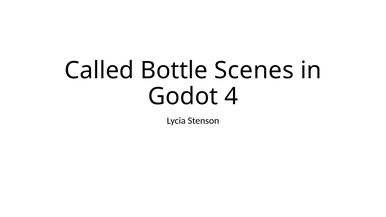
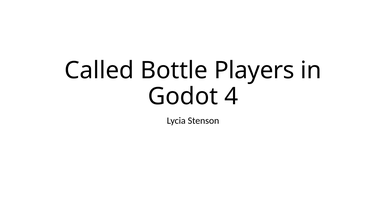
Scenes: Scenes -> Players (254, 70)
